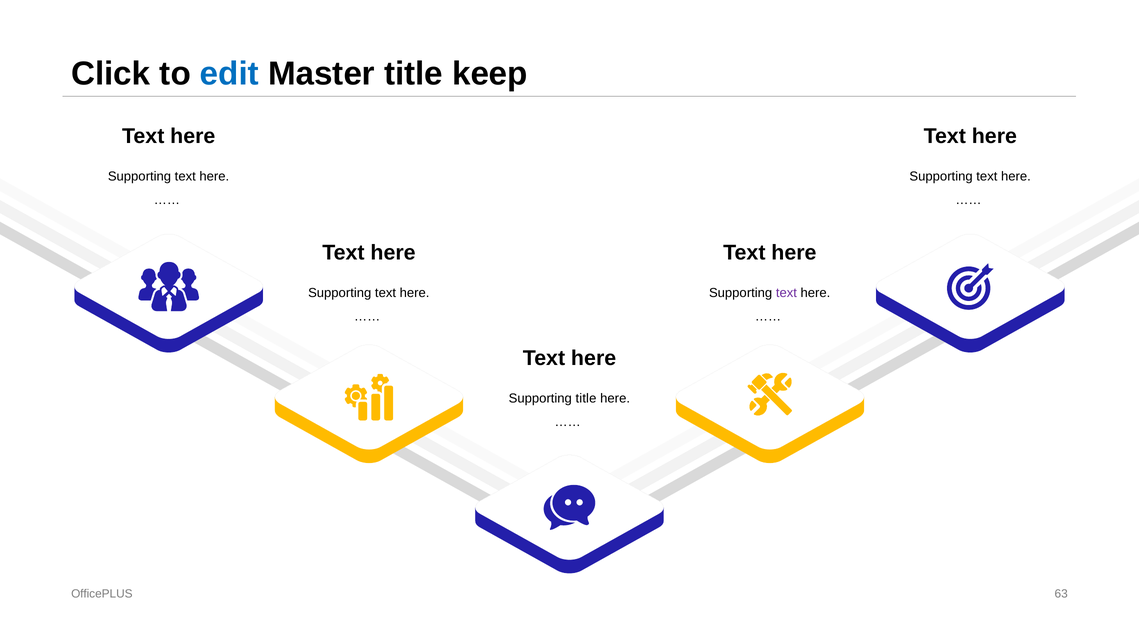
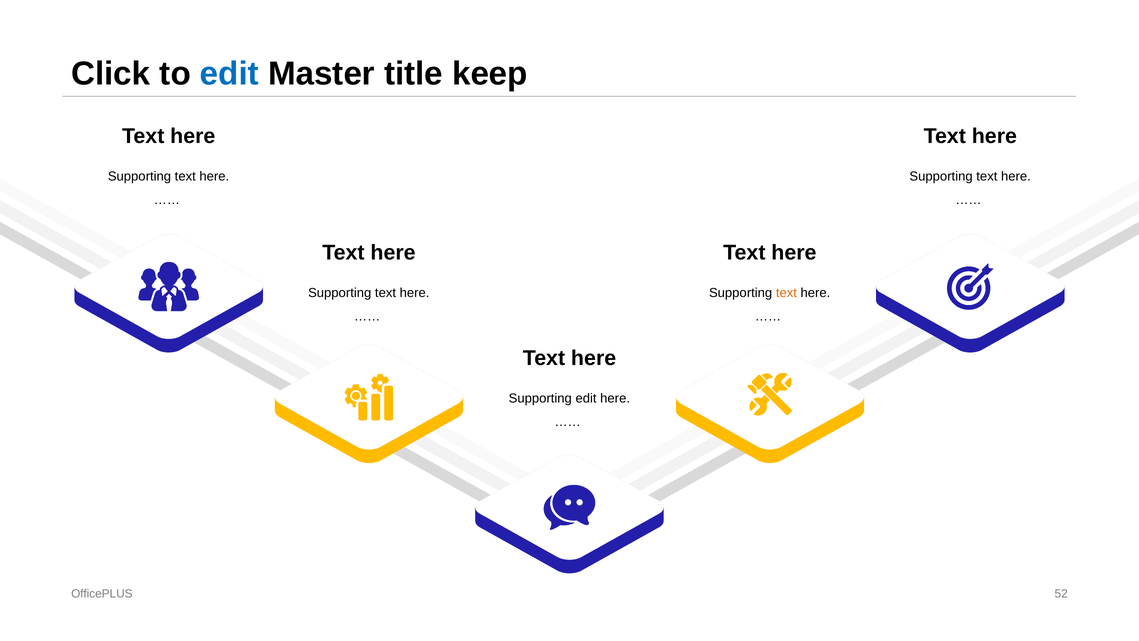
text colour: purple -> orange (786, 293)
Supporting title: title -> edit (586, 398)
63: 63 -> 52 (1061, 593)
